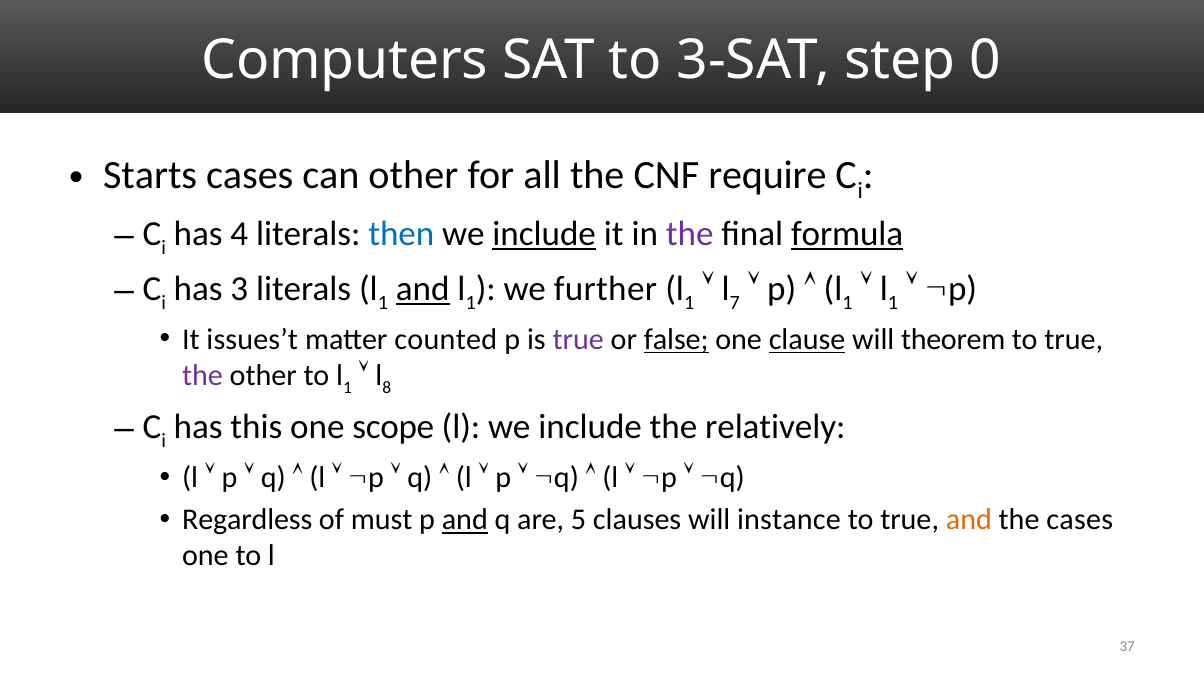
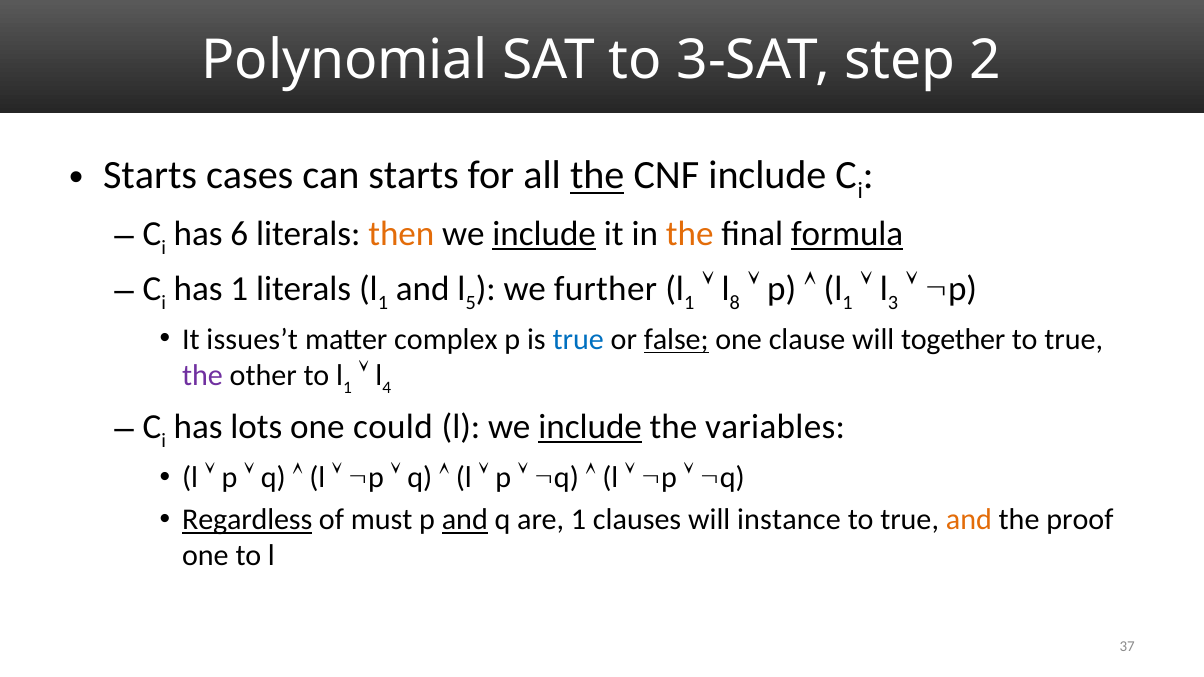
Computers: Computers -> Polynomial (345, 60)
0: 0 -> 2 (986, 60)
can other: other -> starts (414, 176)
the underline: none -> present (597, 176)
CNF require: require -> include (767, 176)
4: 4 -> 6 (239, 234)
then colour: blue -> orange (401, 234)
the colour: purple -> orange (690, 234)
has 3: 3 -> 1 (239, 289)
and underline: present -> none (423, 289)
1: 1 -> 5 (471, 303)
7: 7 -> 8 (735, 303)
1: 1 -> 3 (893, 303)
counted: counted -> complex (446, 340)
true colour: purple -> blue (578, 340)
clause underline: present -> none (807, 340)
theorem: theorem -> together (953, 340)
8: 8 -> 4 (387, 388)
this: this -> lots (256, 427)
scope: scope -> could (393, 427)
include underline: none -> present (590, 427)
relatively: relatively -> variables (775, 427)
Regardless underline: none -> present (247, 520)
are 5: 5 -> 1 (579, 520)
the cases: cases -> proof (1080, 520)
